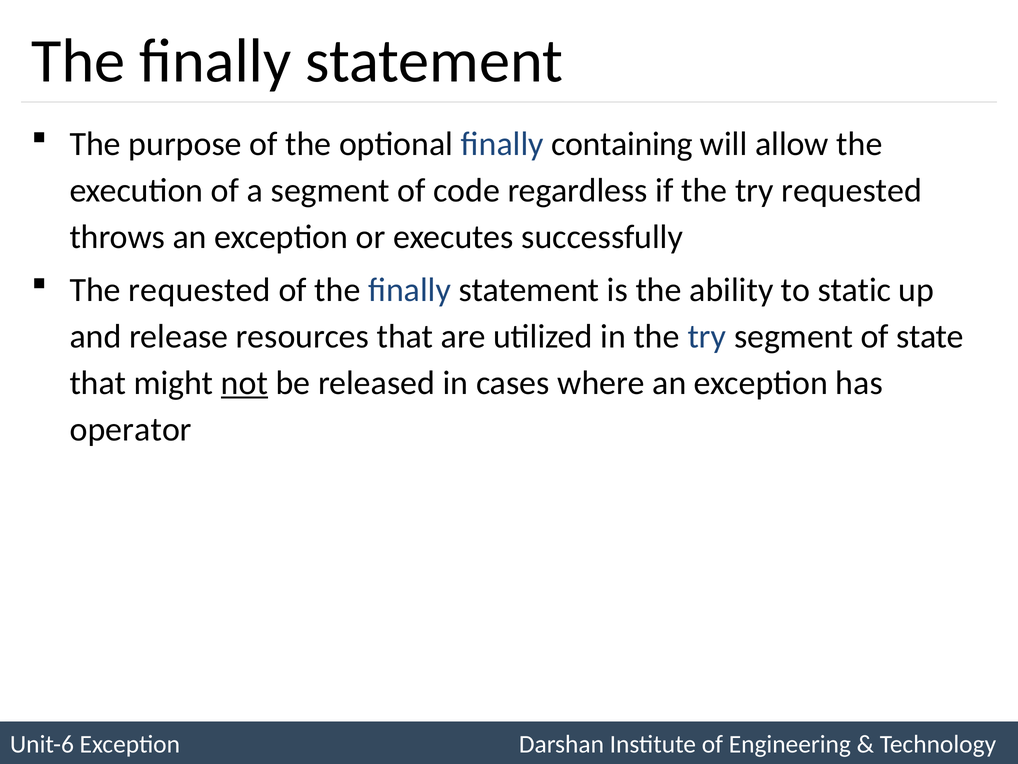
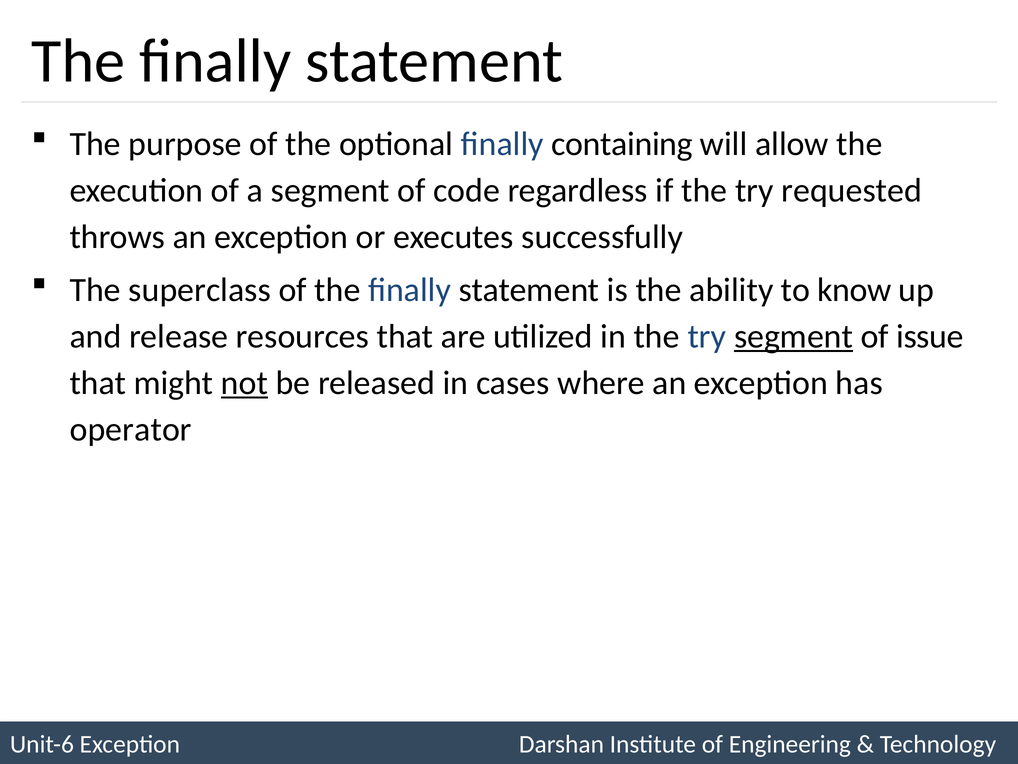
The requested: requested -> superclass (200, 290)
static: static -> know (854, 290)
segment underline: none -> present (793, 336)
state: state -> issue (930, 336)
